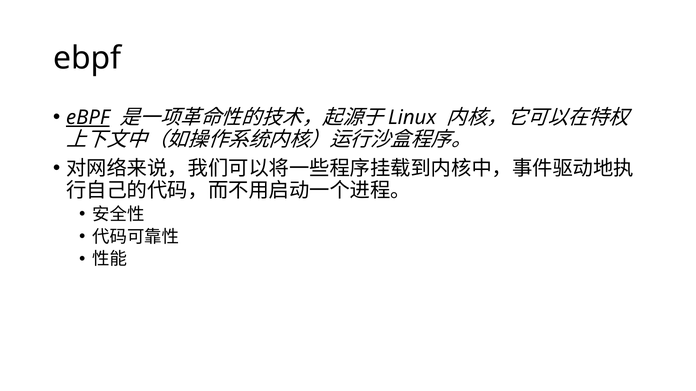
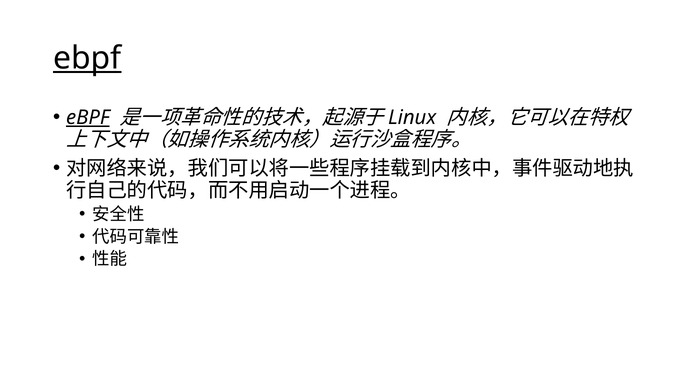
ebpf underline: none -> present (87, 58)
